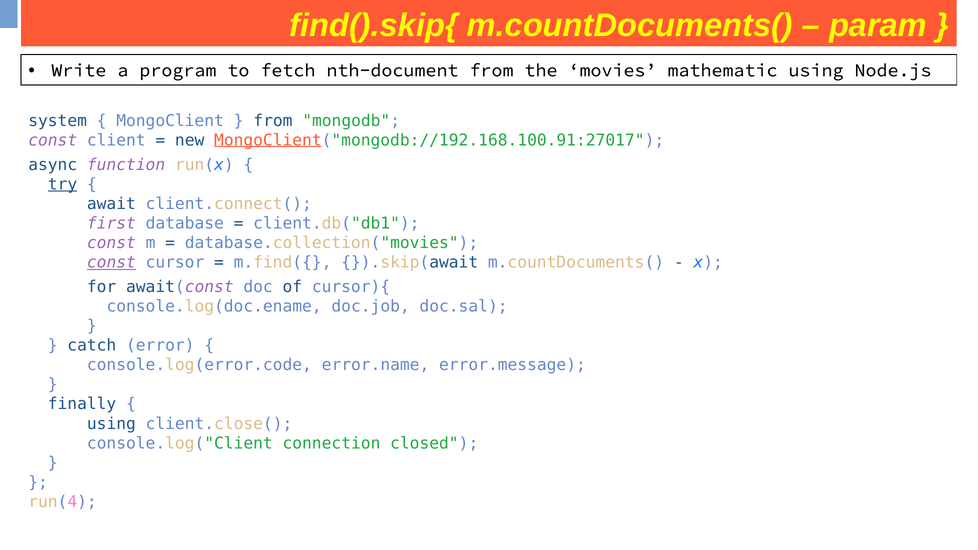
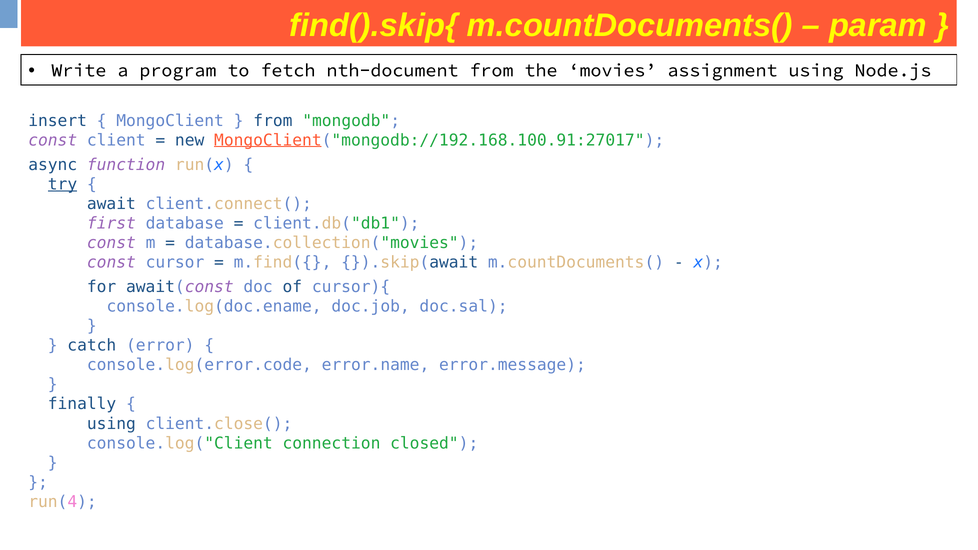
mathematic: mathematic -> assignment (722, 70)
system: system -> insert (58, 121)
const underline: present -> none (111, 262)
